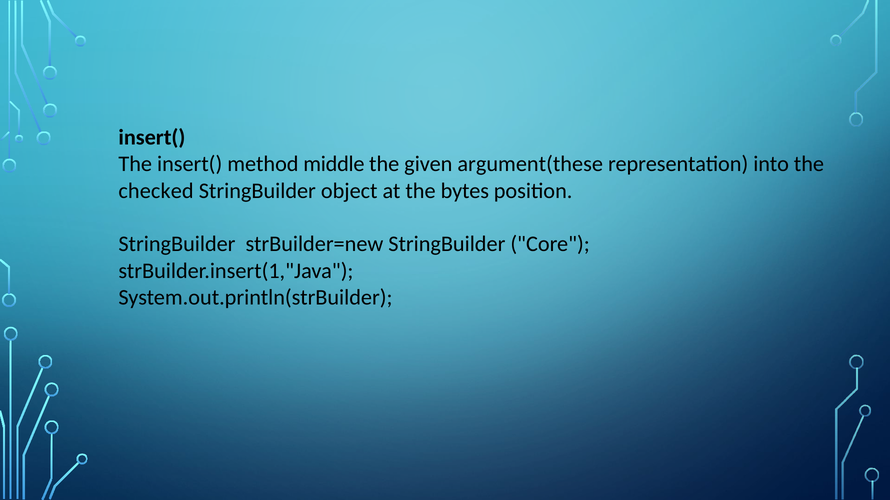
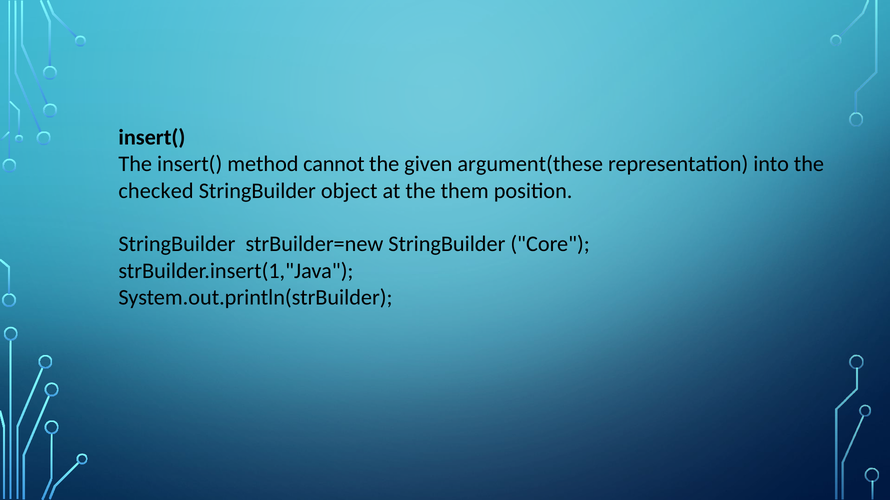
middle: middle -> cannot (334, 164)
bytes: bytes -> them (465, 191)
